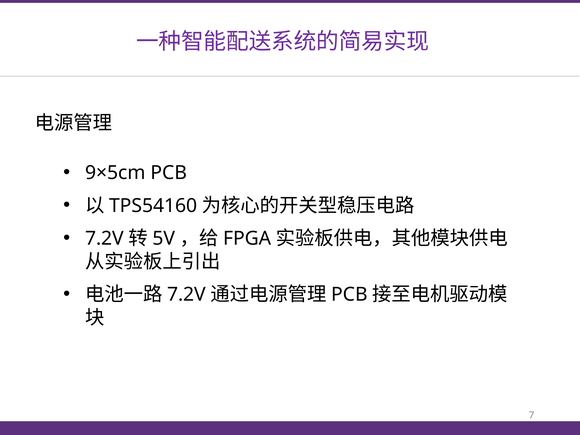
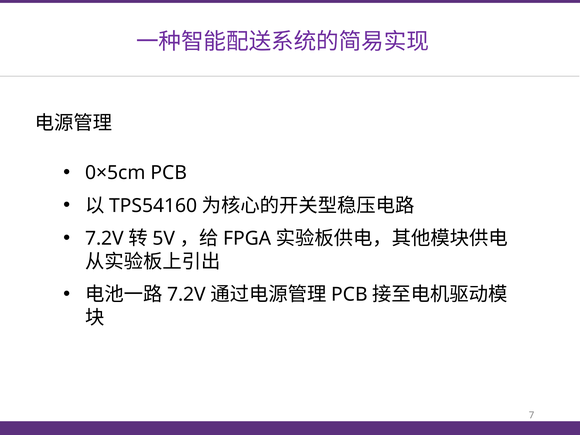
9×5cm: 9×5cm -> 0×5cm (115, 173)
